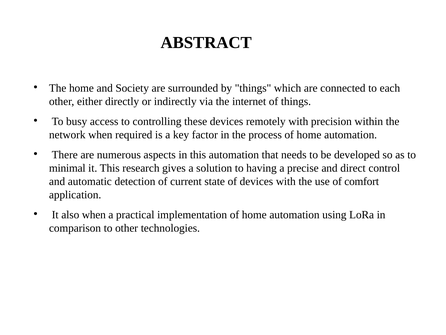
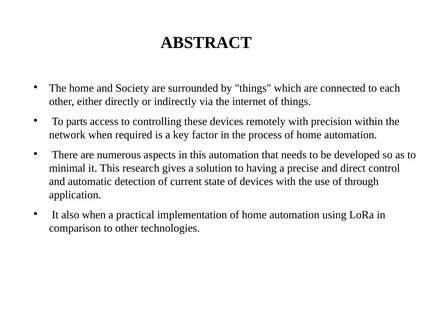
busy: busy -> parts (77, 121)
comfort: comfort -> through (362, 181)
